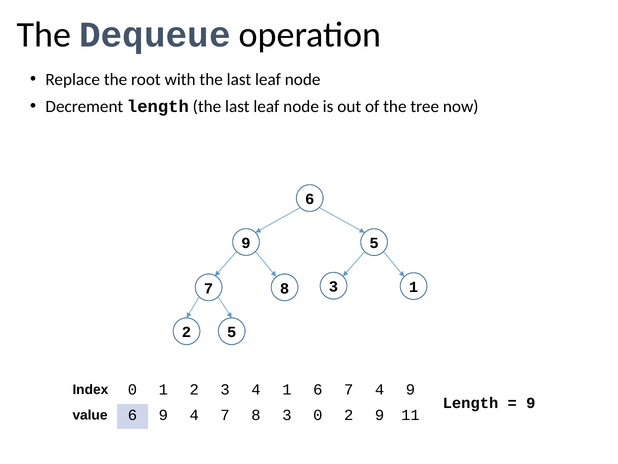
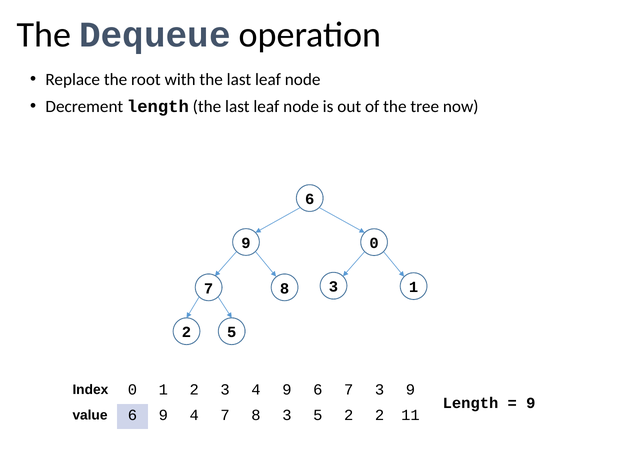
9 5: 5 -> 0 (374, 243)
4 1: 1 -> 9 (287, 389)
7 4: 4 -> 3 (380, 389)
3 0: 0 -> 5 (318, 414)
2 9: 9 -> 2 (380, 414)
